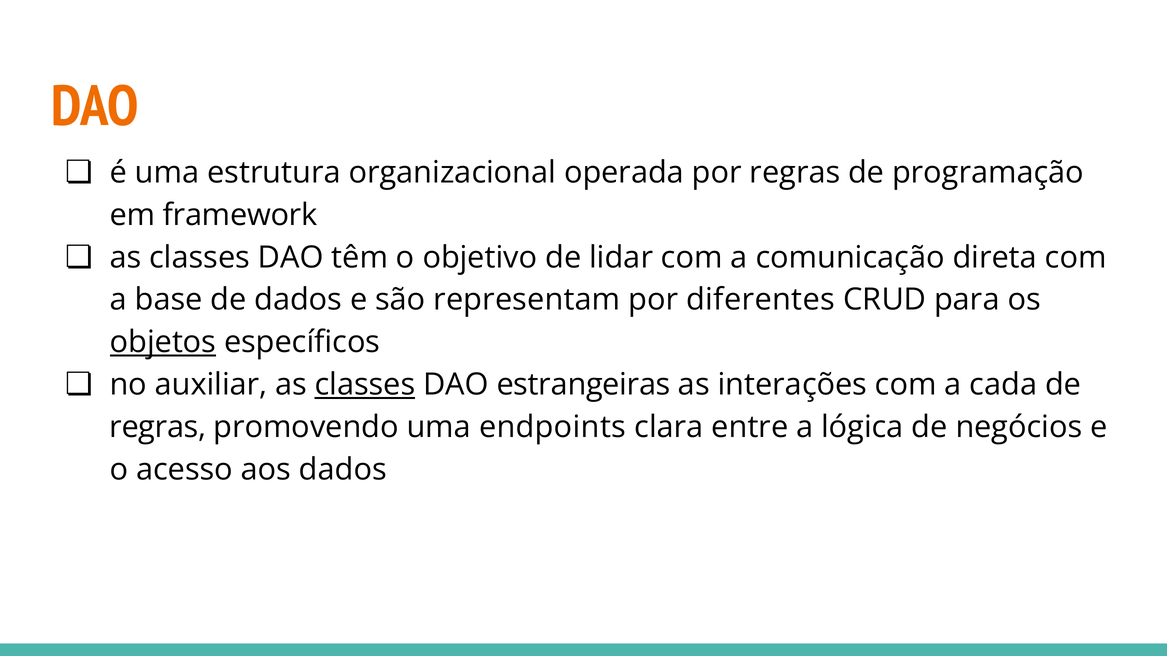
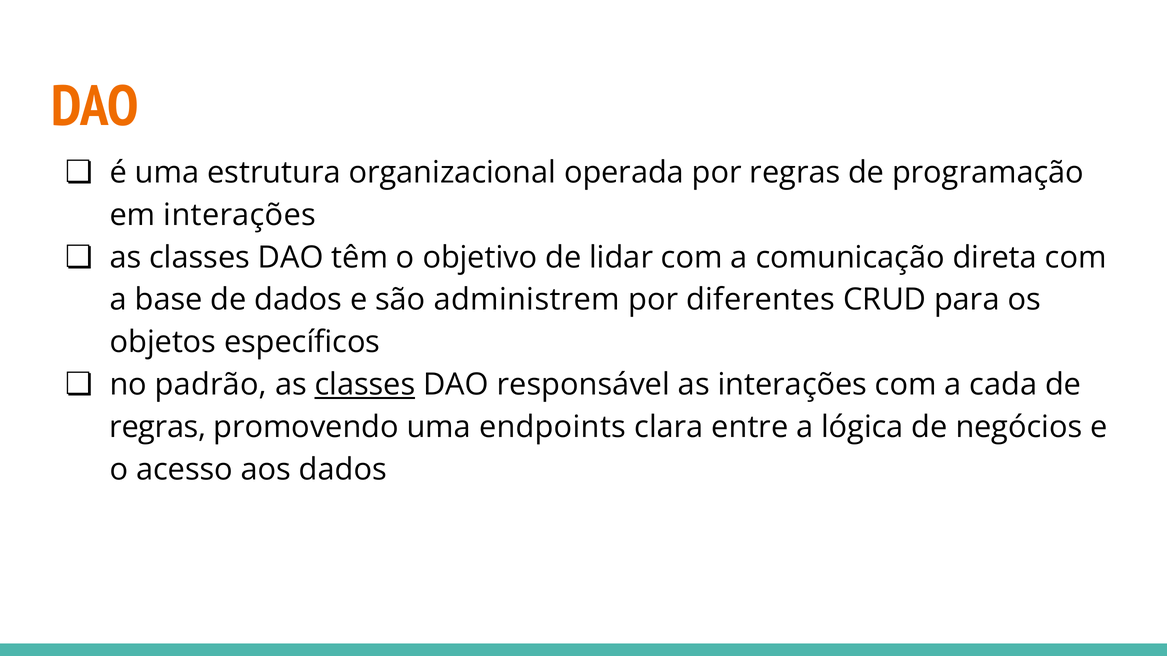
em framework: framework -> interações (240, 215)
representam: representam -> administrem (527, 300)
objetos underline: present -> none (163, 342)
auxiliar: auxiliar -> padrão (211, 385)
estrangeiras: estrangeiras -> responsável (583, 385)
